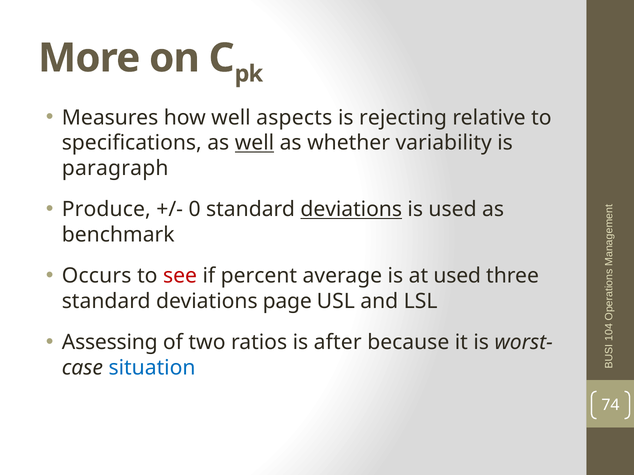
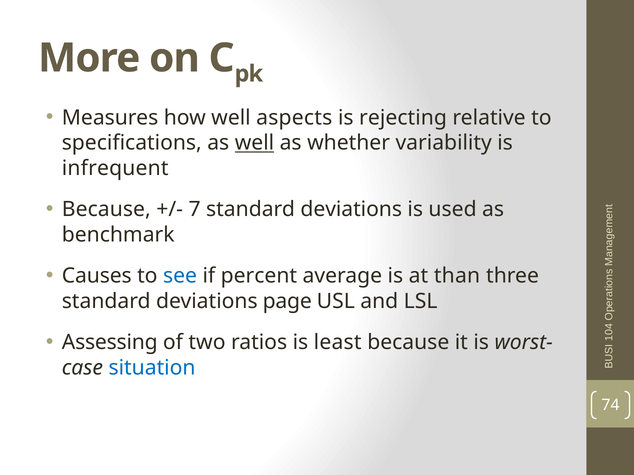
paragraph: paragraph -> infrequent (115, 168)
Produce: Produce -> Because (106, 210)
0: 0 -> 7 (195, 210)
deviations underline: present -> none (351, 210)
Occurs: Occurs -> Causes (97, 276)
see colour: red -> blue (180, 276)
at used: used -> than (457, 276)
after: after -> least (338, 343)
